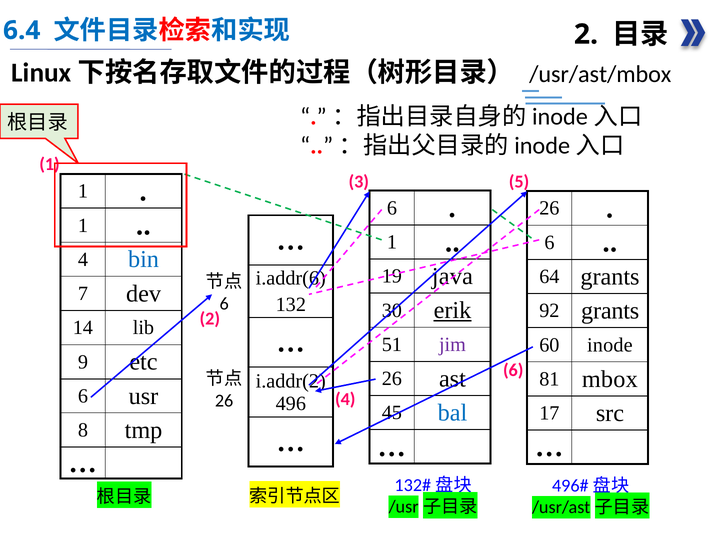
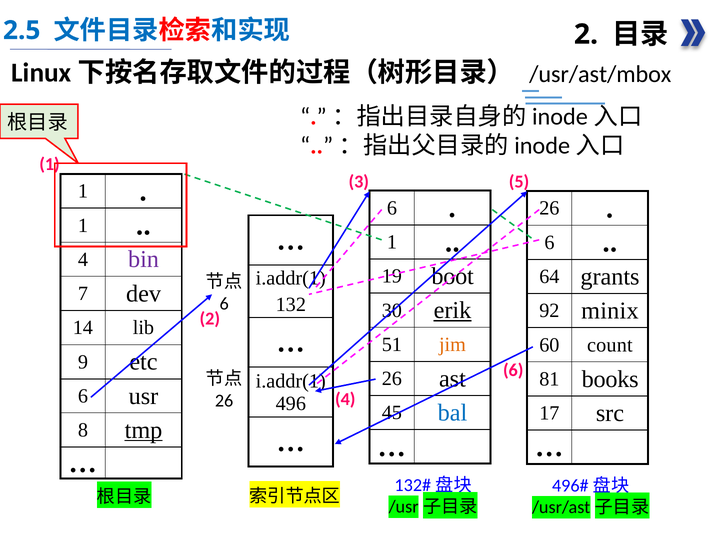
6.4: 6.4 -> 2.5 (22, 30)
bin colour: blue -> purple (144, 260)
java: java -> boot (453, 276)
i.addr(6: i.addr(6 -> i.addr(1 (291, 278)
92 grants: grants -> minix (610, 311)
jim colour: purple -> orange (452, 345)
inode: inode -> count (610, 345)
mbox: mbox -> books (610, 379)
i.addr(2: i.addr(2 -> i.addr(1 (291, 381)
tmp underline: none -> present (144, 430)
